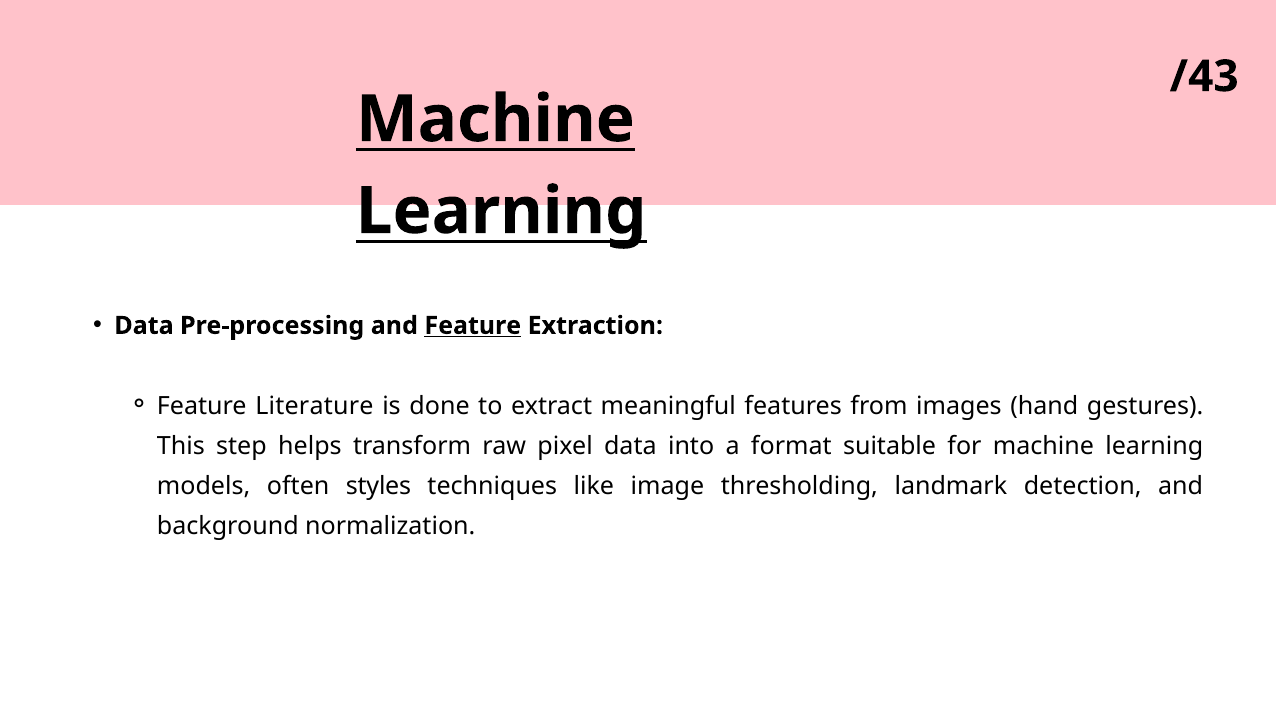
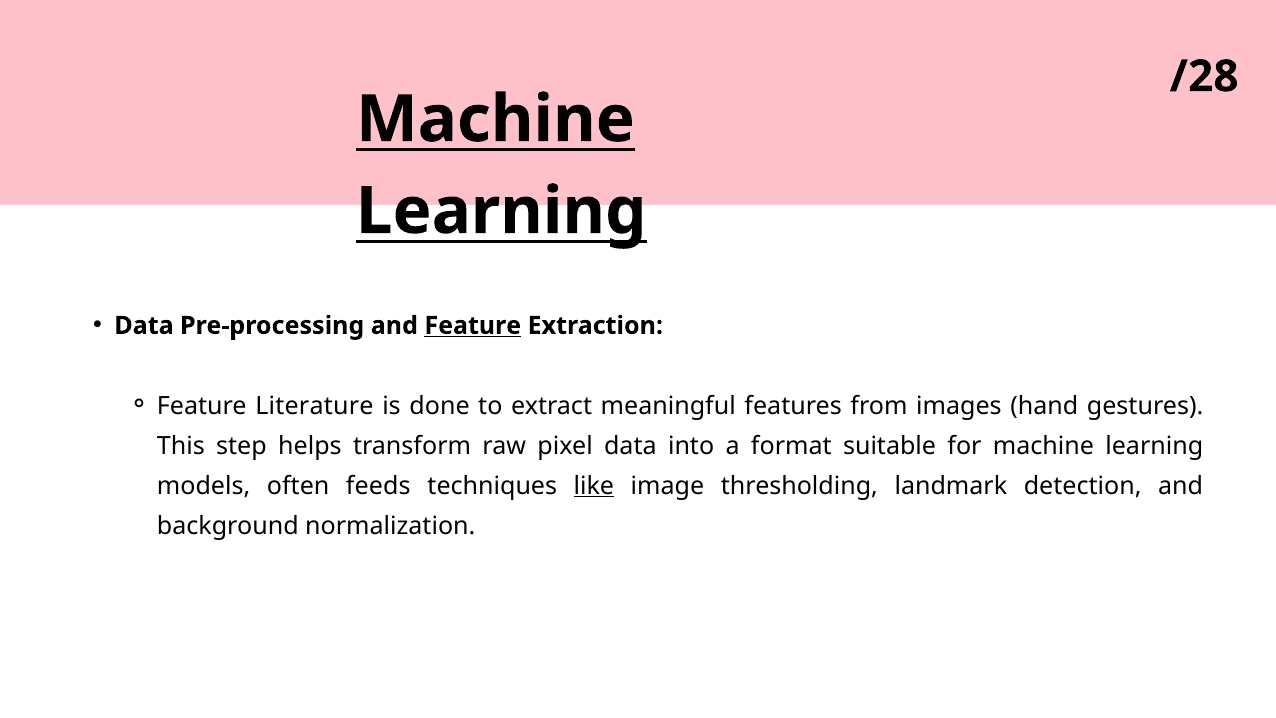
/43: /43 -> /28 (1204, 77)
styles: styles -> feeds (378, 486)
like underline: none -> present (594, 486)
